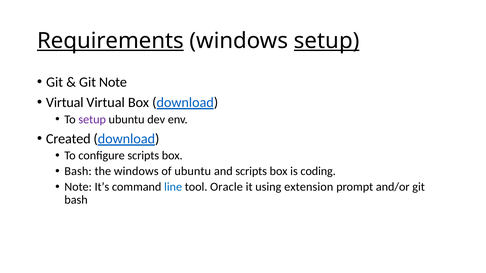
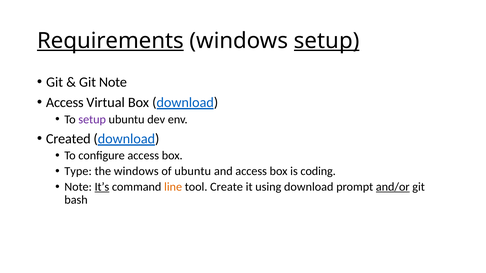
Virtual: Virtual -> Access (65, 103)
configure scripts: scripts -> access (143, 156)
Bash: Bash -> Type (78, 172)
and scripts: scripts -> access (251, 172)
It’s underline: none -> present (102, 187)
line colour: blue -> orange (173, 187)
Oracle: Oracle -> Create (227, 187)
using extension: extension -> download (309, 187)
and/or underline: none -> present (393, 187)
